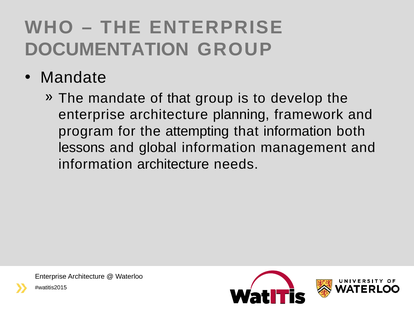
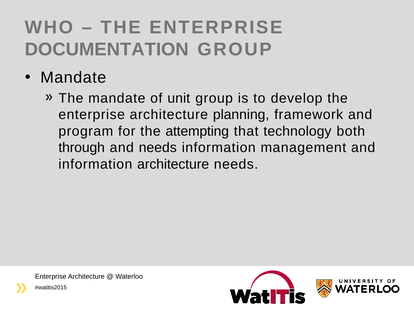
of that: that -> unit (179, 98)
that information: information -> technology (297, 131)
lessons: lessons -> through (82, 148)
and global: global -> needs (158, 148)
